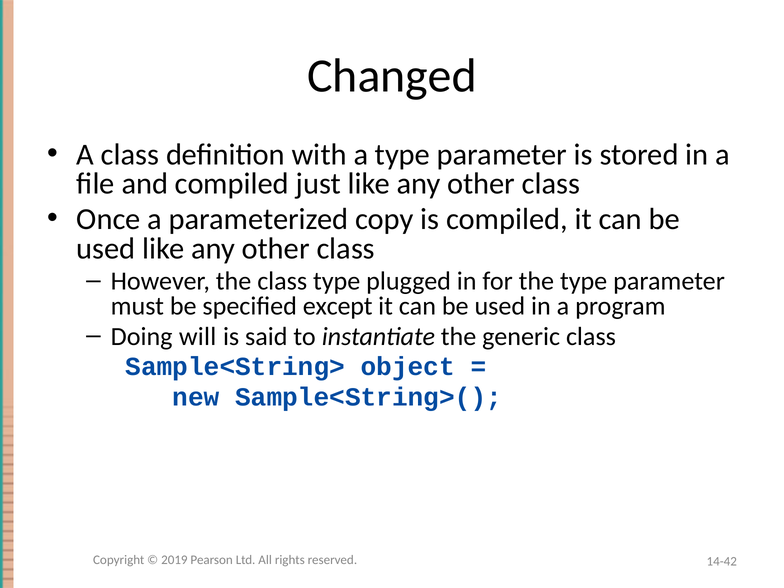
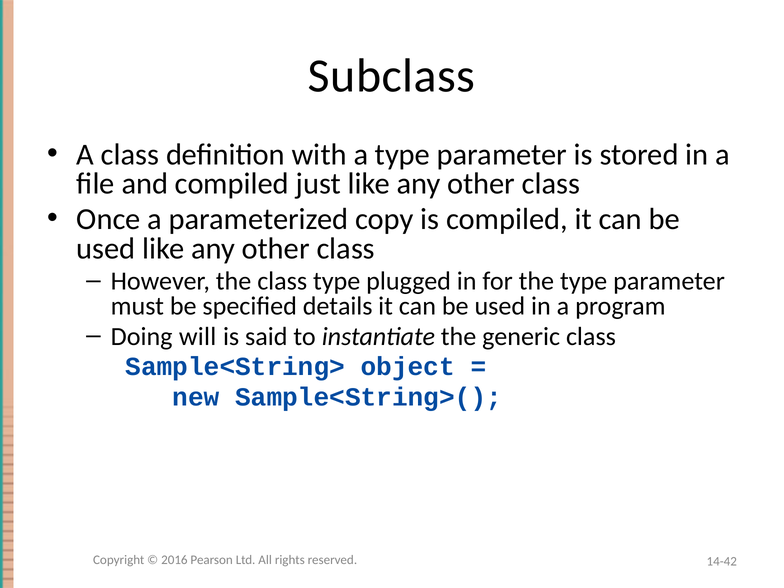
Changed: Changed -> Subclass (392, 76)
except: except -> details (338, 306)
2019: 2019 -> 2016 (174, 560)
